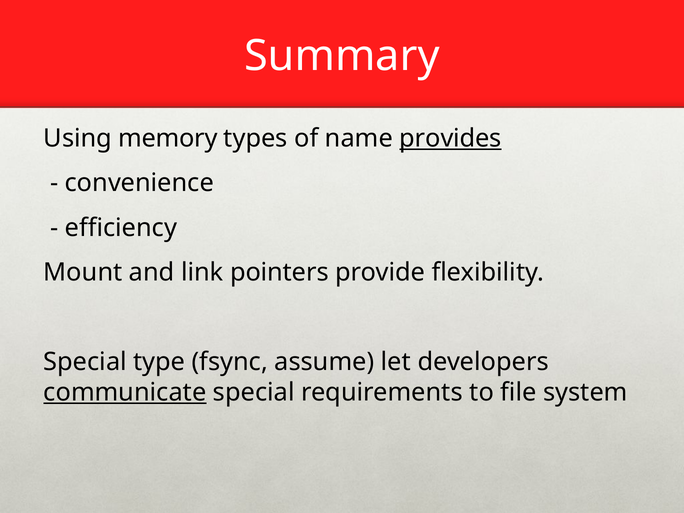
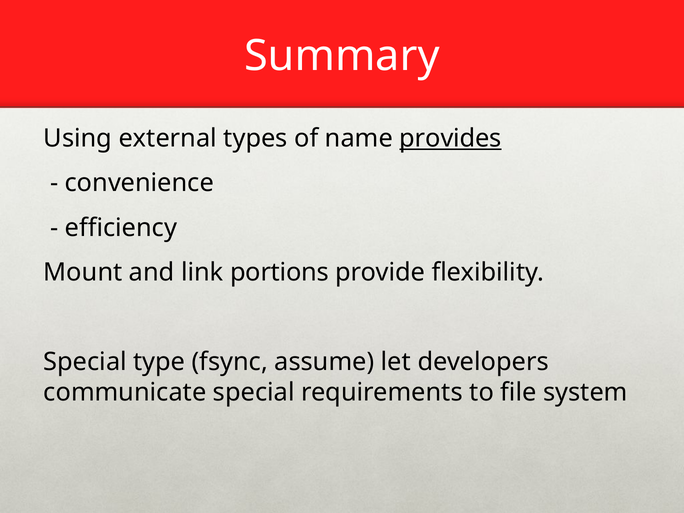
memory: memory -> external (168, 138)
pointers: pointers -> portions (279, 272)
communicate underline: present -> none (125, 392)
